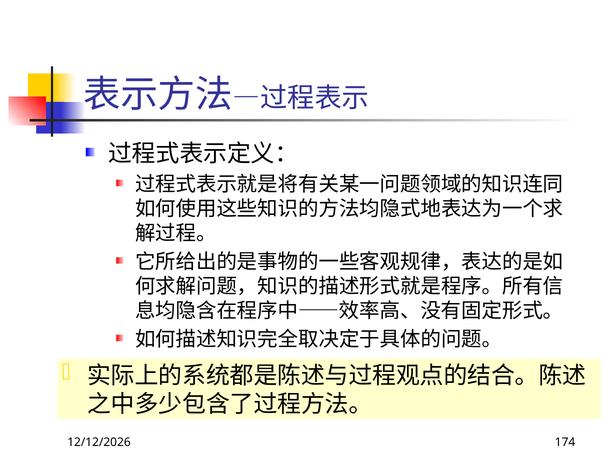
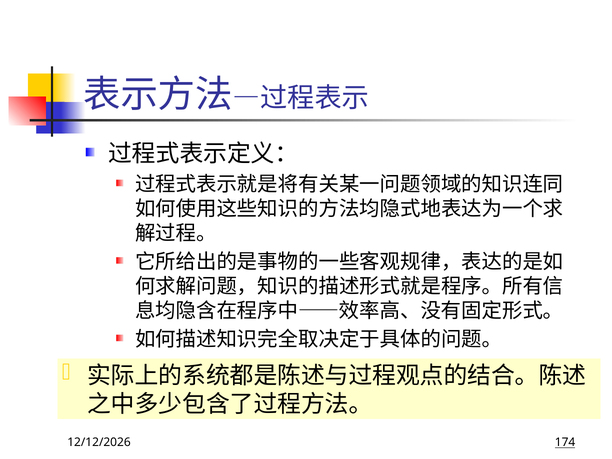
174 underline: none -> present (565, 443)
